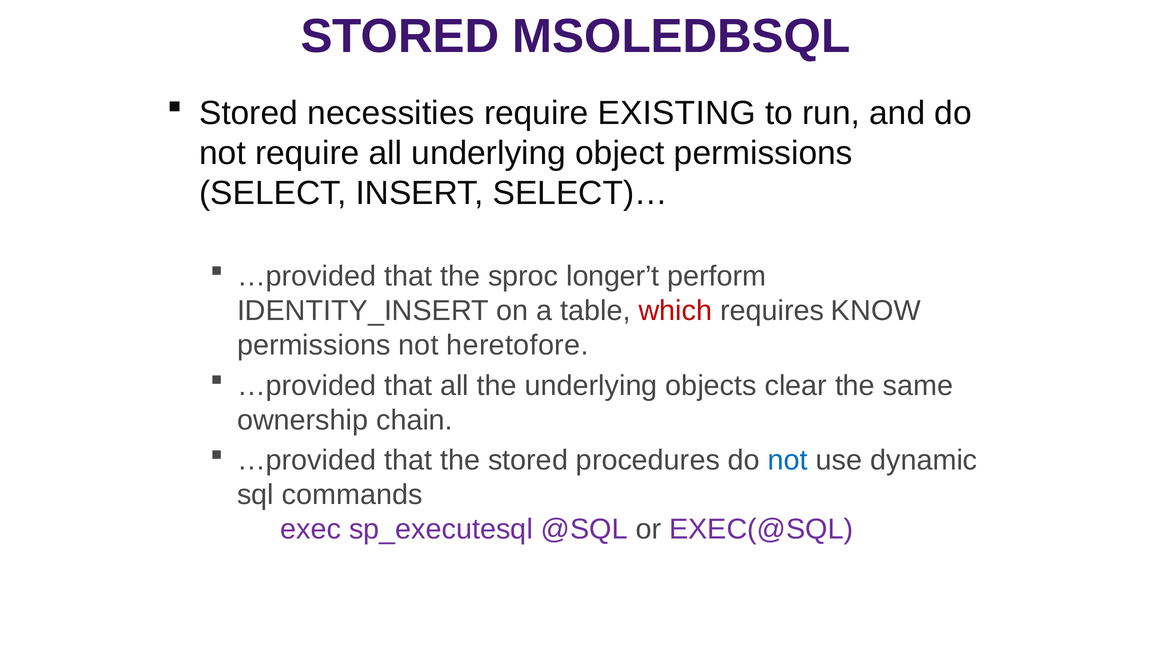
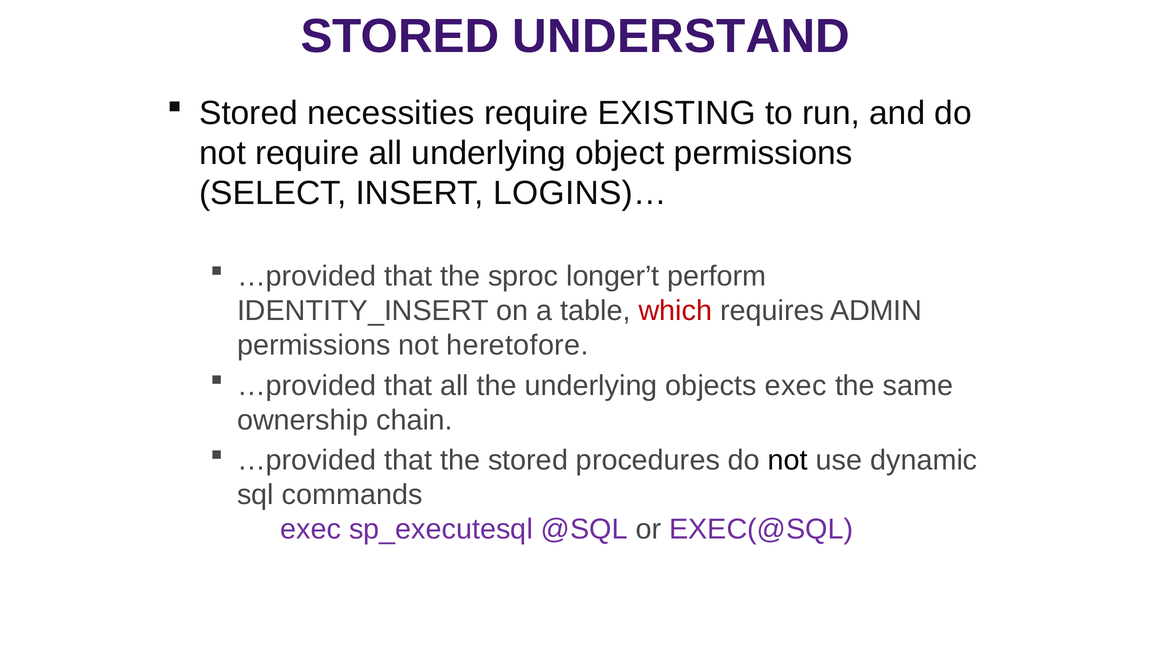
MSOLEDBSQL: MSOLEDBSQL -> UNDERSTAND (681, 36)
SELECT)…: SELECT)… -> LOGINS)… (580, 193)
KNOW: KNOW -> ADMIN (876, 311)
objects clear: clear -> exec (796, 386)
not colour: blue -> black (788, 461)
